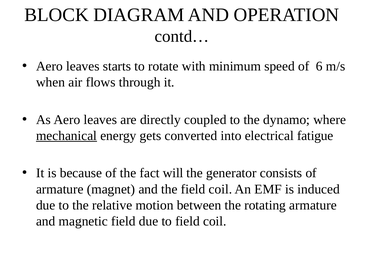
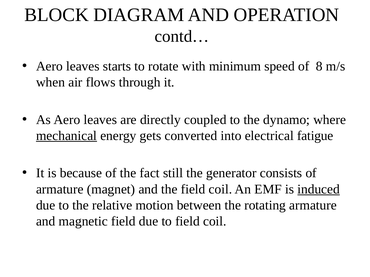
6: 6 -> 8 (319, 66)
will: will -> still (173, 173)
induced underline: none -> present (319, 189)
